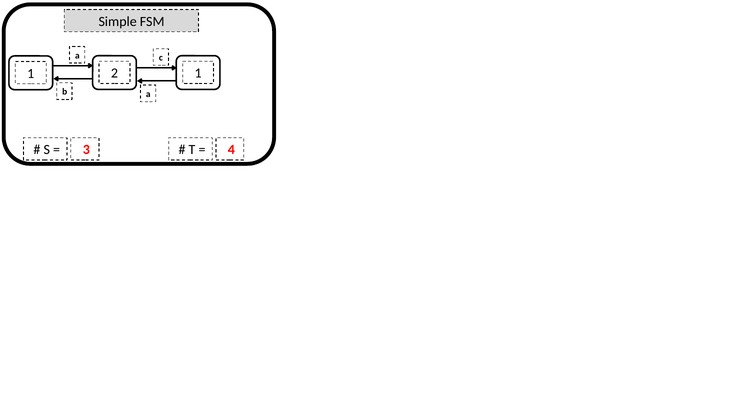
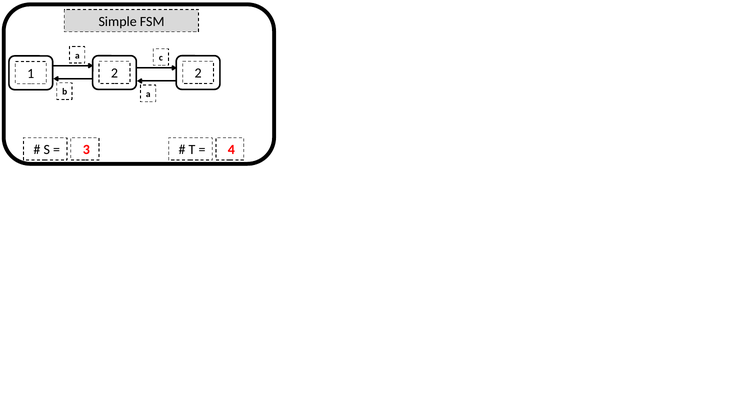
2 1: 1 -> 2 (198, 73)
